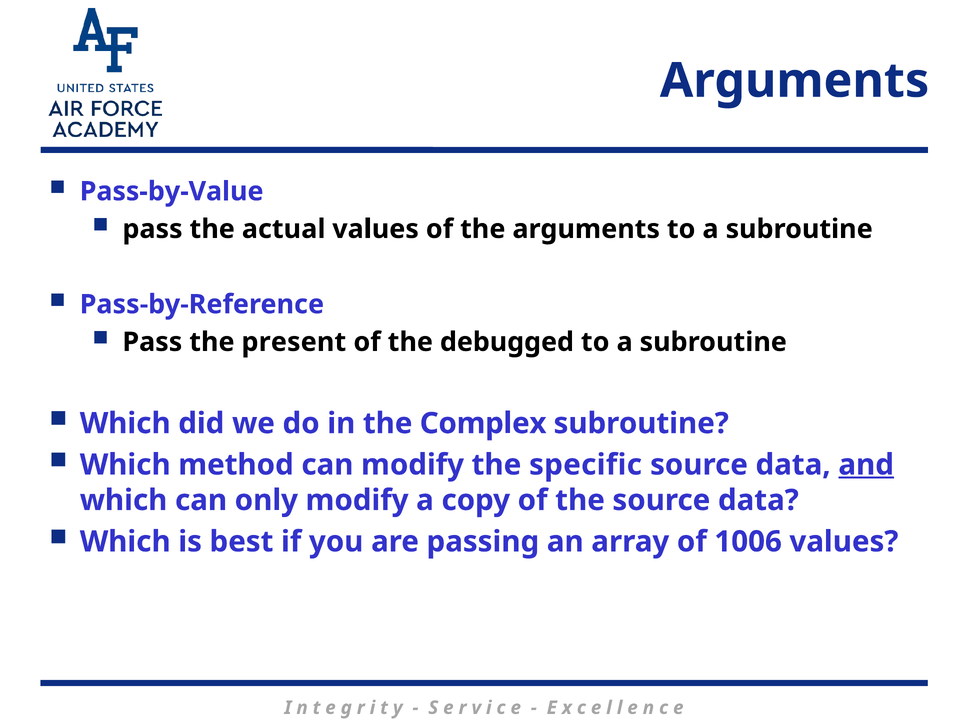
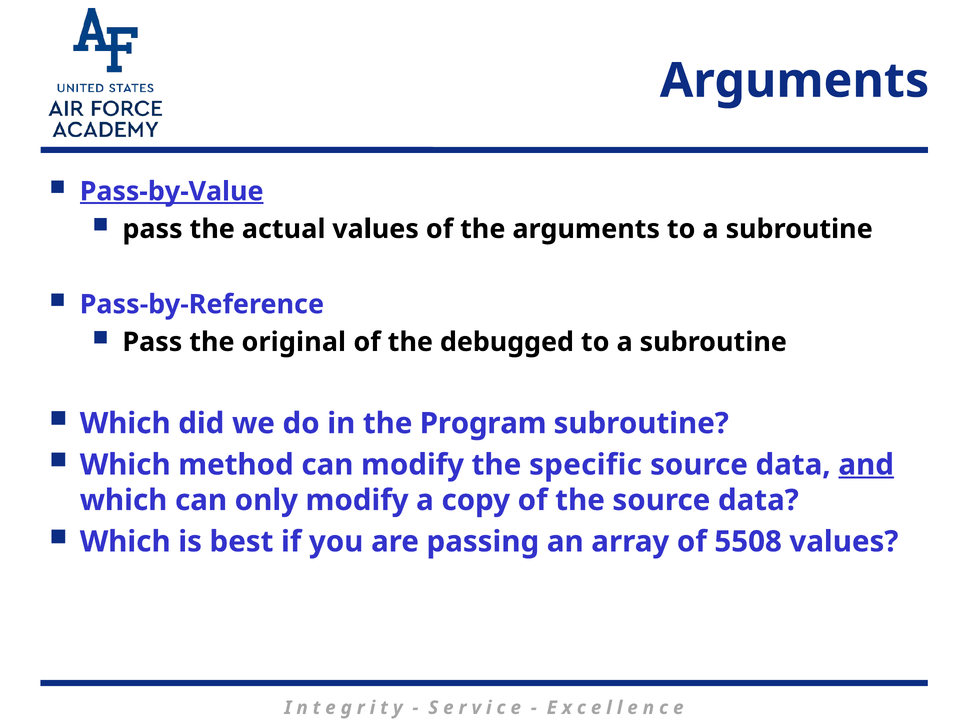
Pass-by-Value underline: none -> present (172, 191)
present: present -> original (294, 342)
Complex: Complex -> Program (483, 423)
1006: 1006 -> 5508 (748, 542)
